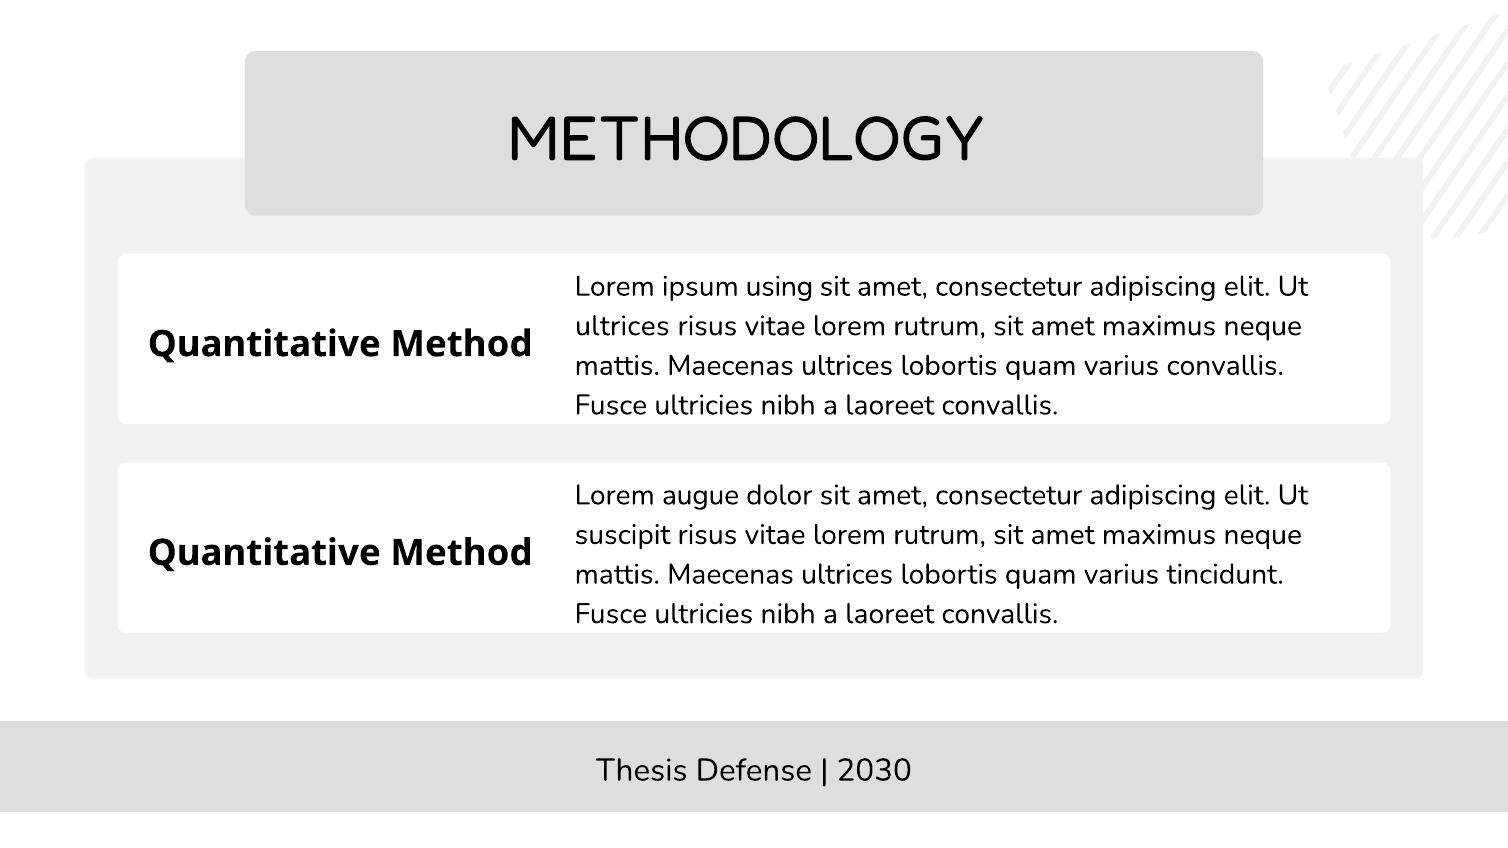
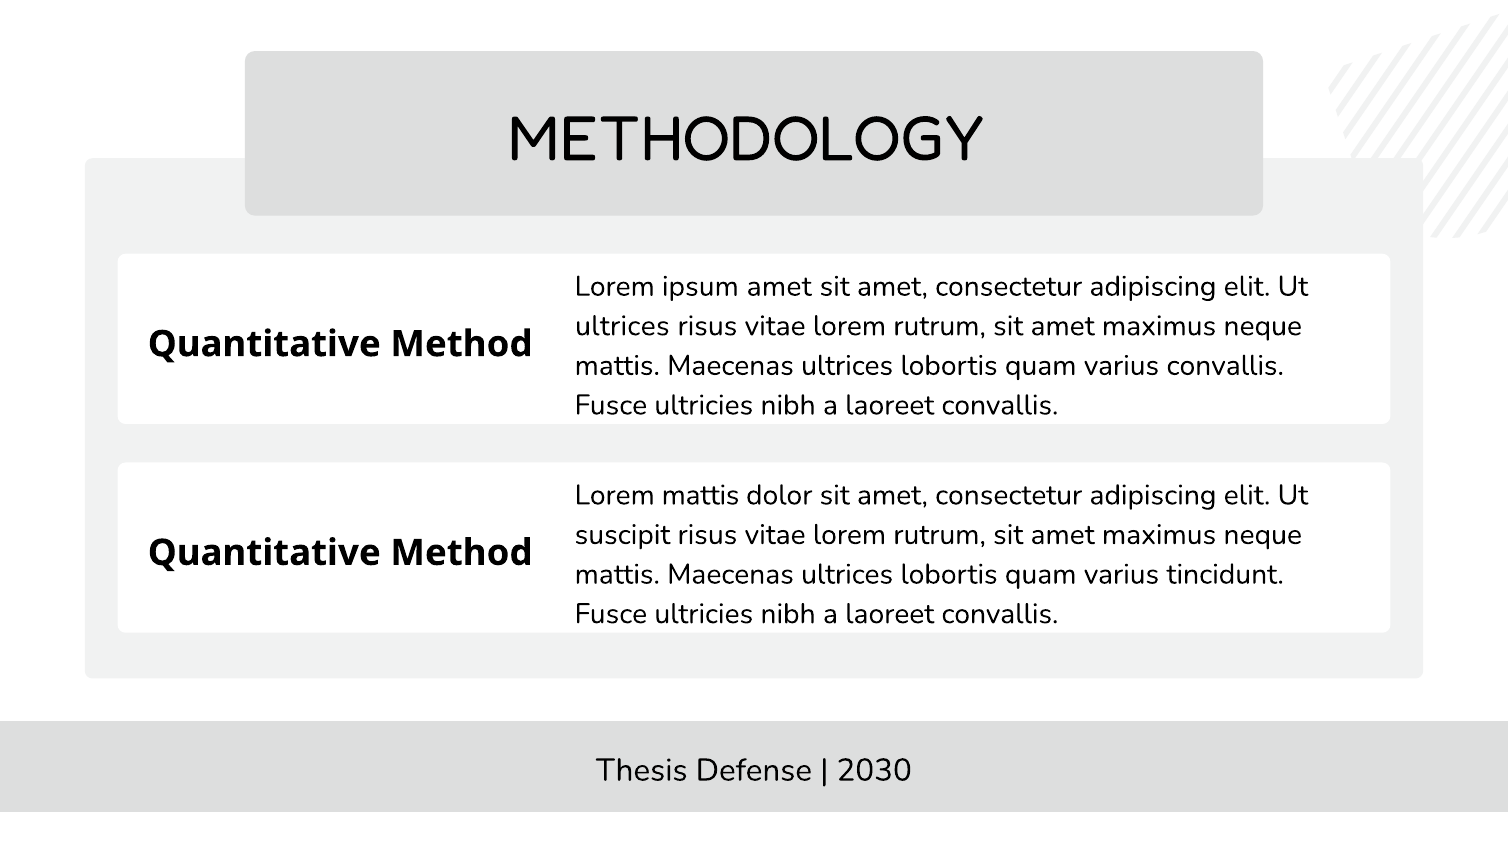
ipsum using: using -> amet (779, 286)
Lorem augue: augue -> mattis (701, 495)
